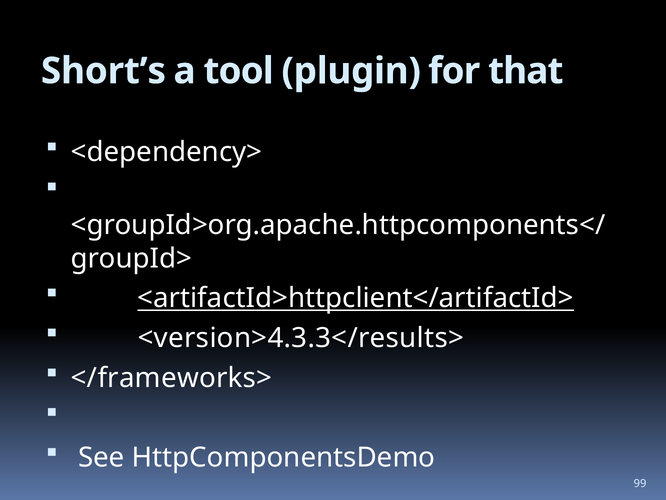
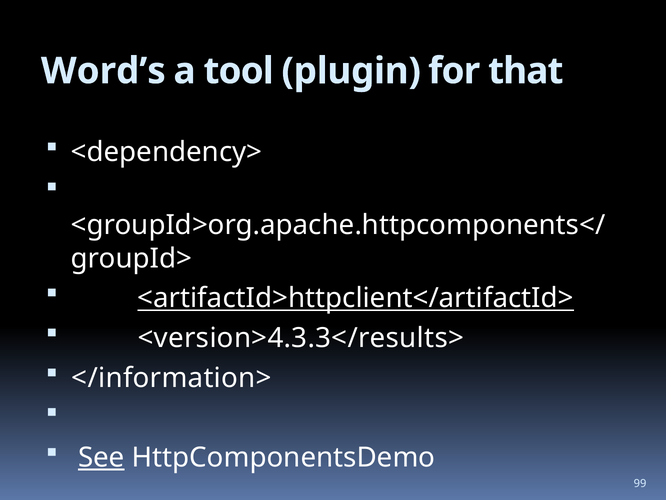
Short’s: Short’s -> Word’s (103, 71)
</frameworks>: </frameworks> -> </information> (172, 377)
See underline: none -> present (101, 457)
